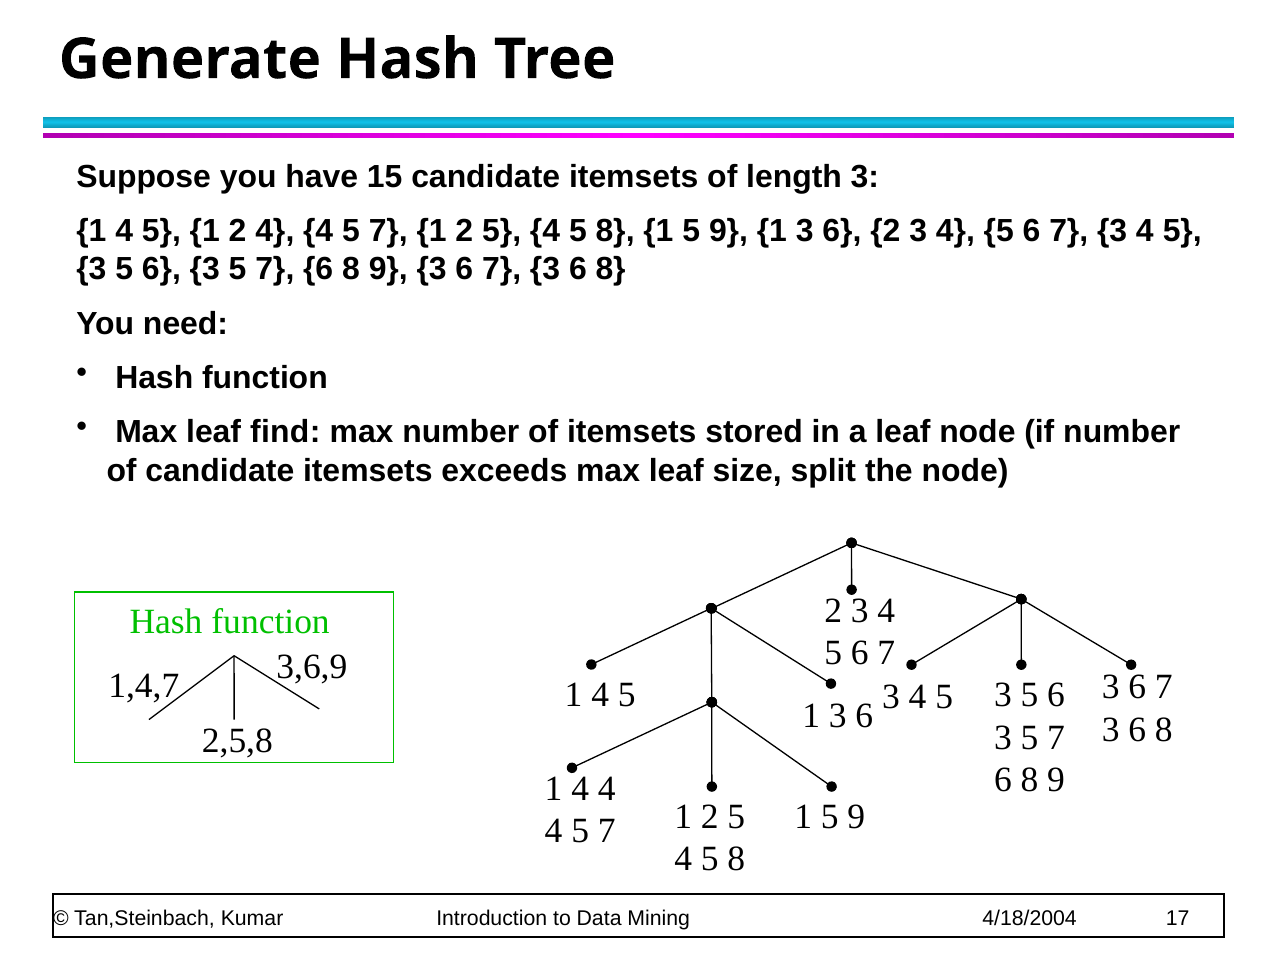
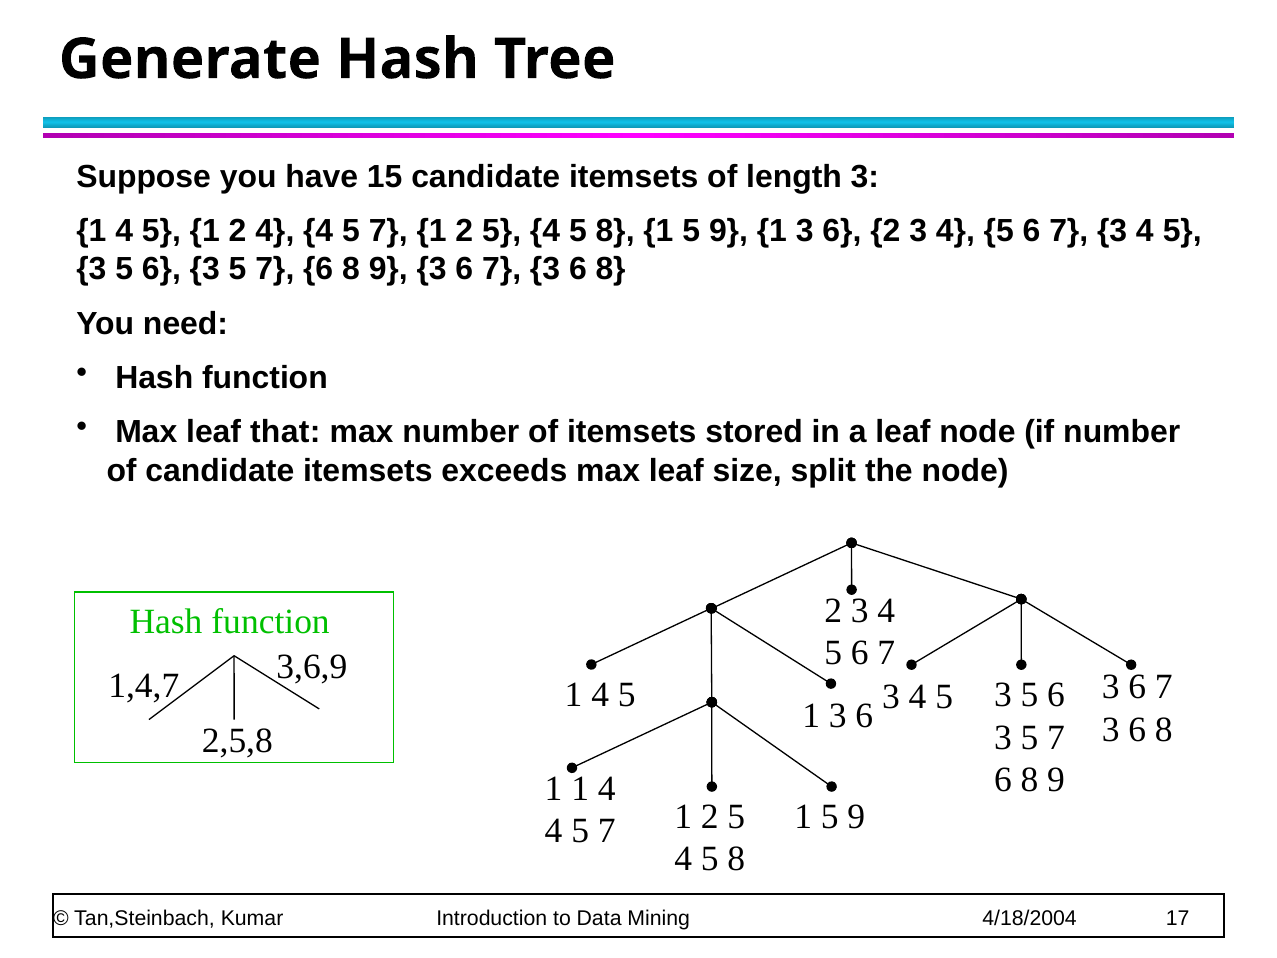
find: find -> that (285, 432)
4: 4 -> 1 (580, 788)
